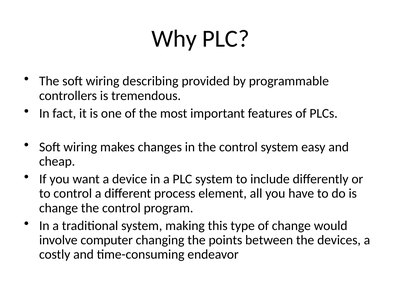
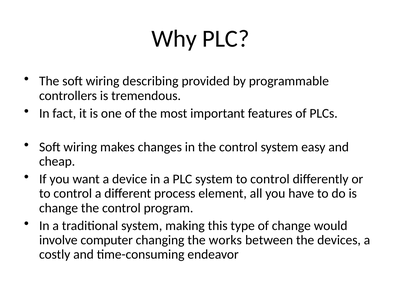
system to include: include -> control (270, 179)
points: points -> works (225, 240)
